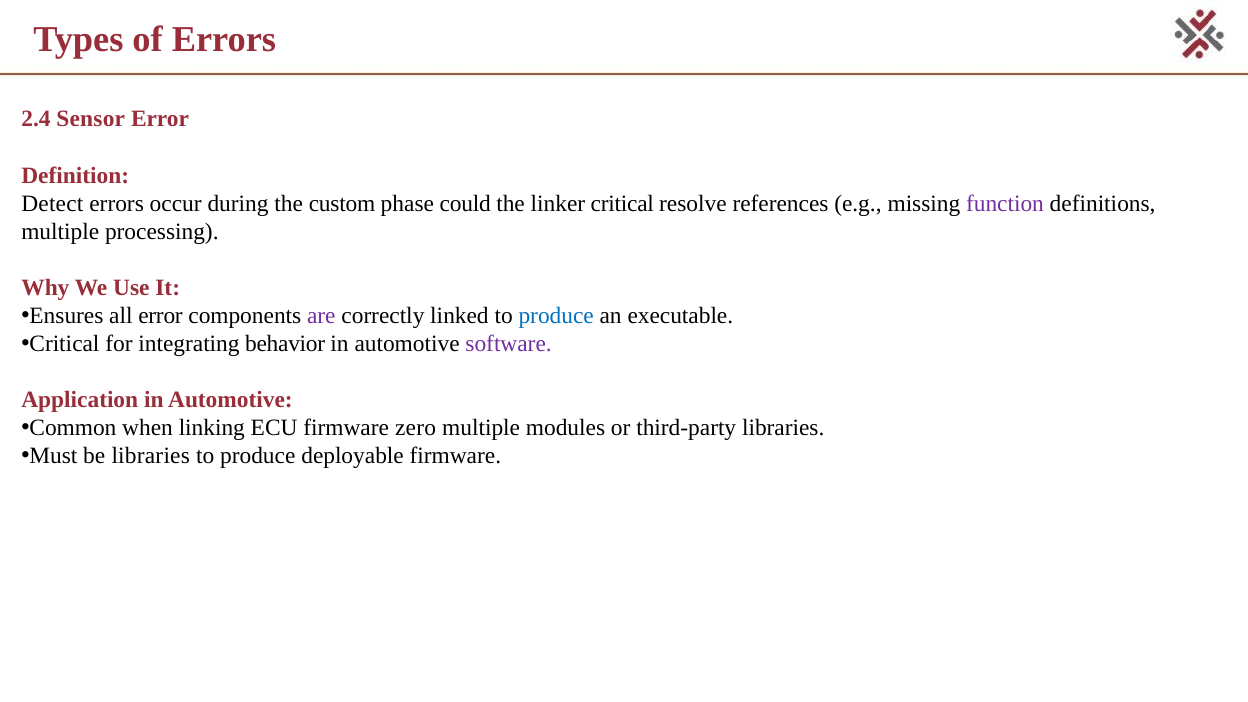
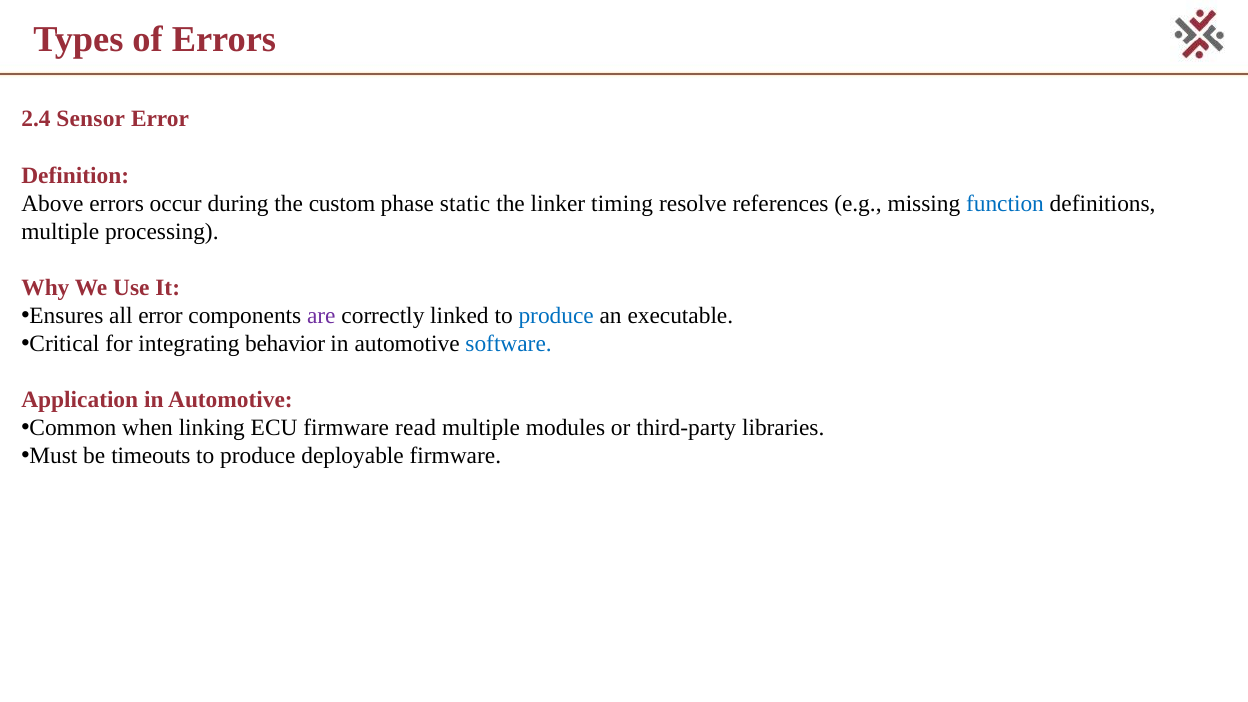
Detect: Detect -> Above (52, 203)
could: could -> static (465, 203)
linker critical: critical -> timing (622, 203)
function colour: purple -> blue (1005, 203)
software colour: purple -> blue (509, 344)
zero: zero -> read (416, 428)
be libraries: libraries -> timeouts (151, 456)
